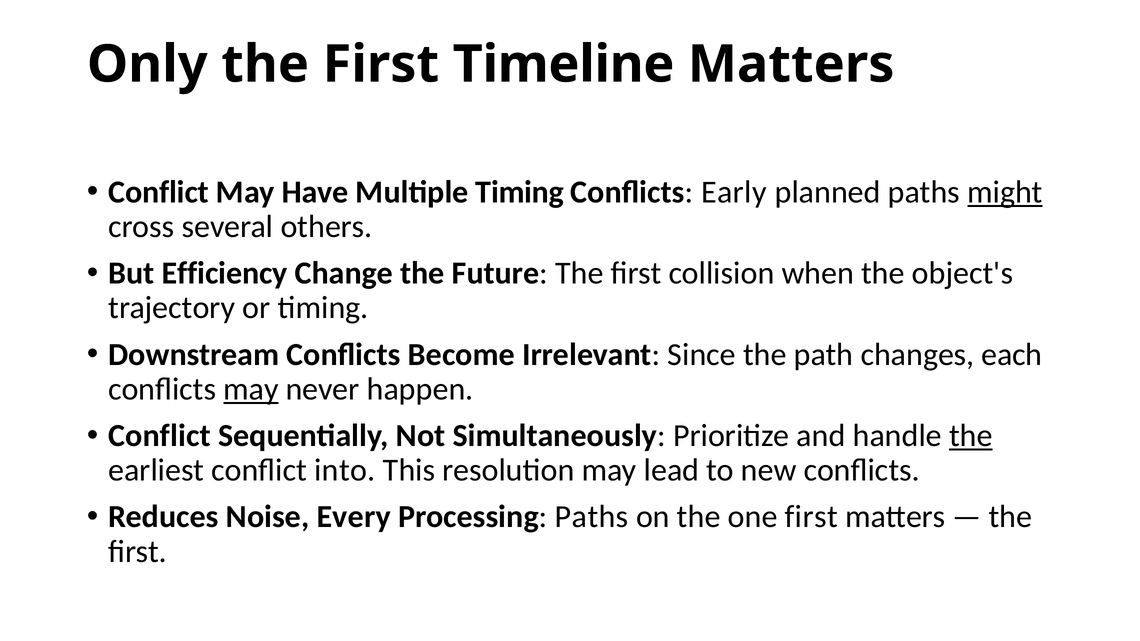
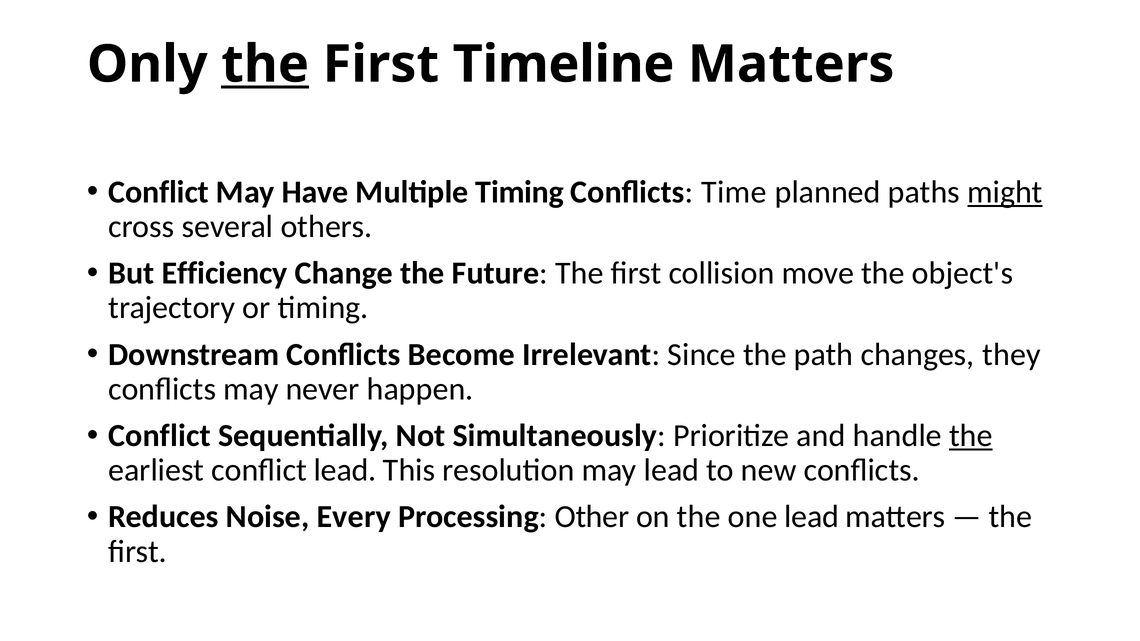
the underline: none -> present (265, 64)
Early: Early -> Time (734, 192)
when: when -> move (818, 273)
each: each -> they (1012, 355)
may underline: present -> none (251, 389)
conflict into: into -> lead (345, 470)
Processing Paths: Paths -> Other (592, 517)
one first: first -> lead (812, 517)
